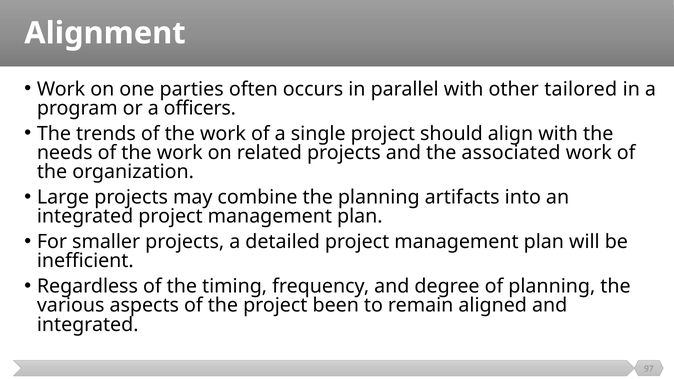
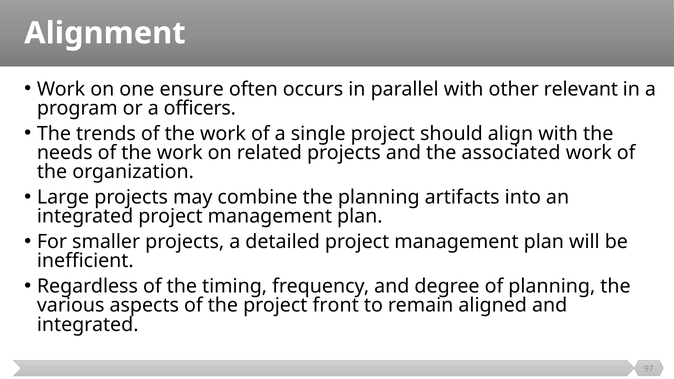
parties: parties -> ensure (192, 89)
tailored: tailored -> relevant (581, 89)
been: been -> front (336, 306)
